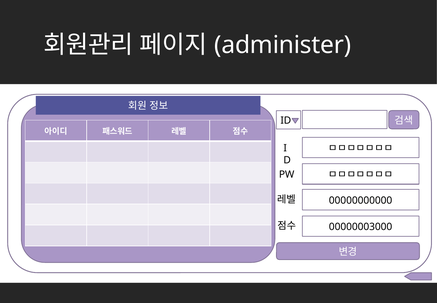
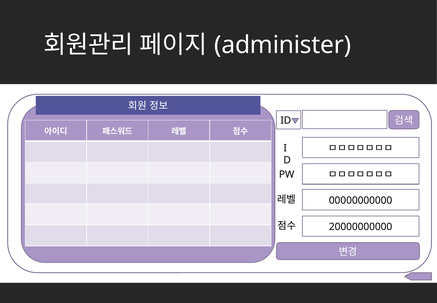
00000003000: 00000003000 -> 20000000000 (361, 227)
